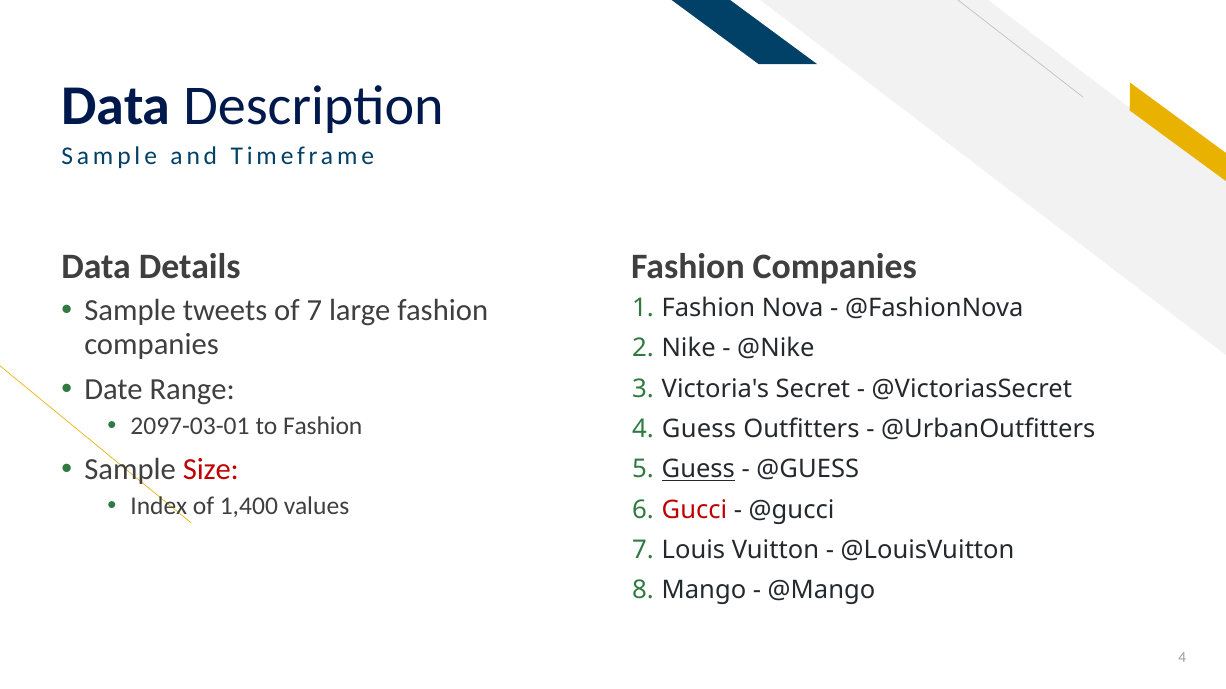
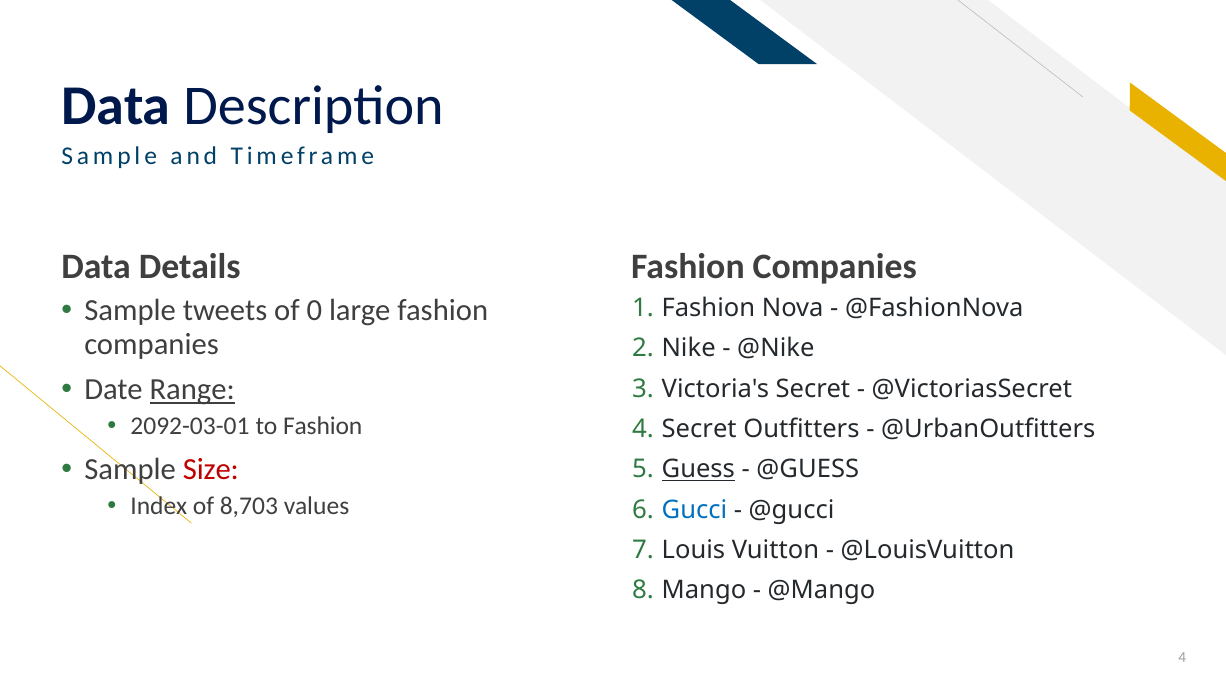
of 7: 7 -> 0 (314, 311)
Range underline: none -> present (192, 390)
2097-03-01: 2097-03-01 -> 2092-03-01 (190, 427)
4 Guess: Guess -> Secret (699, 429)
1,400: 1,400 -> 8,703 (249, 507)
Gucci colour: red -> blue (694, 510)
